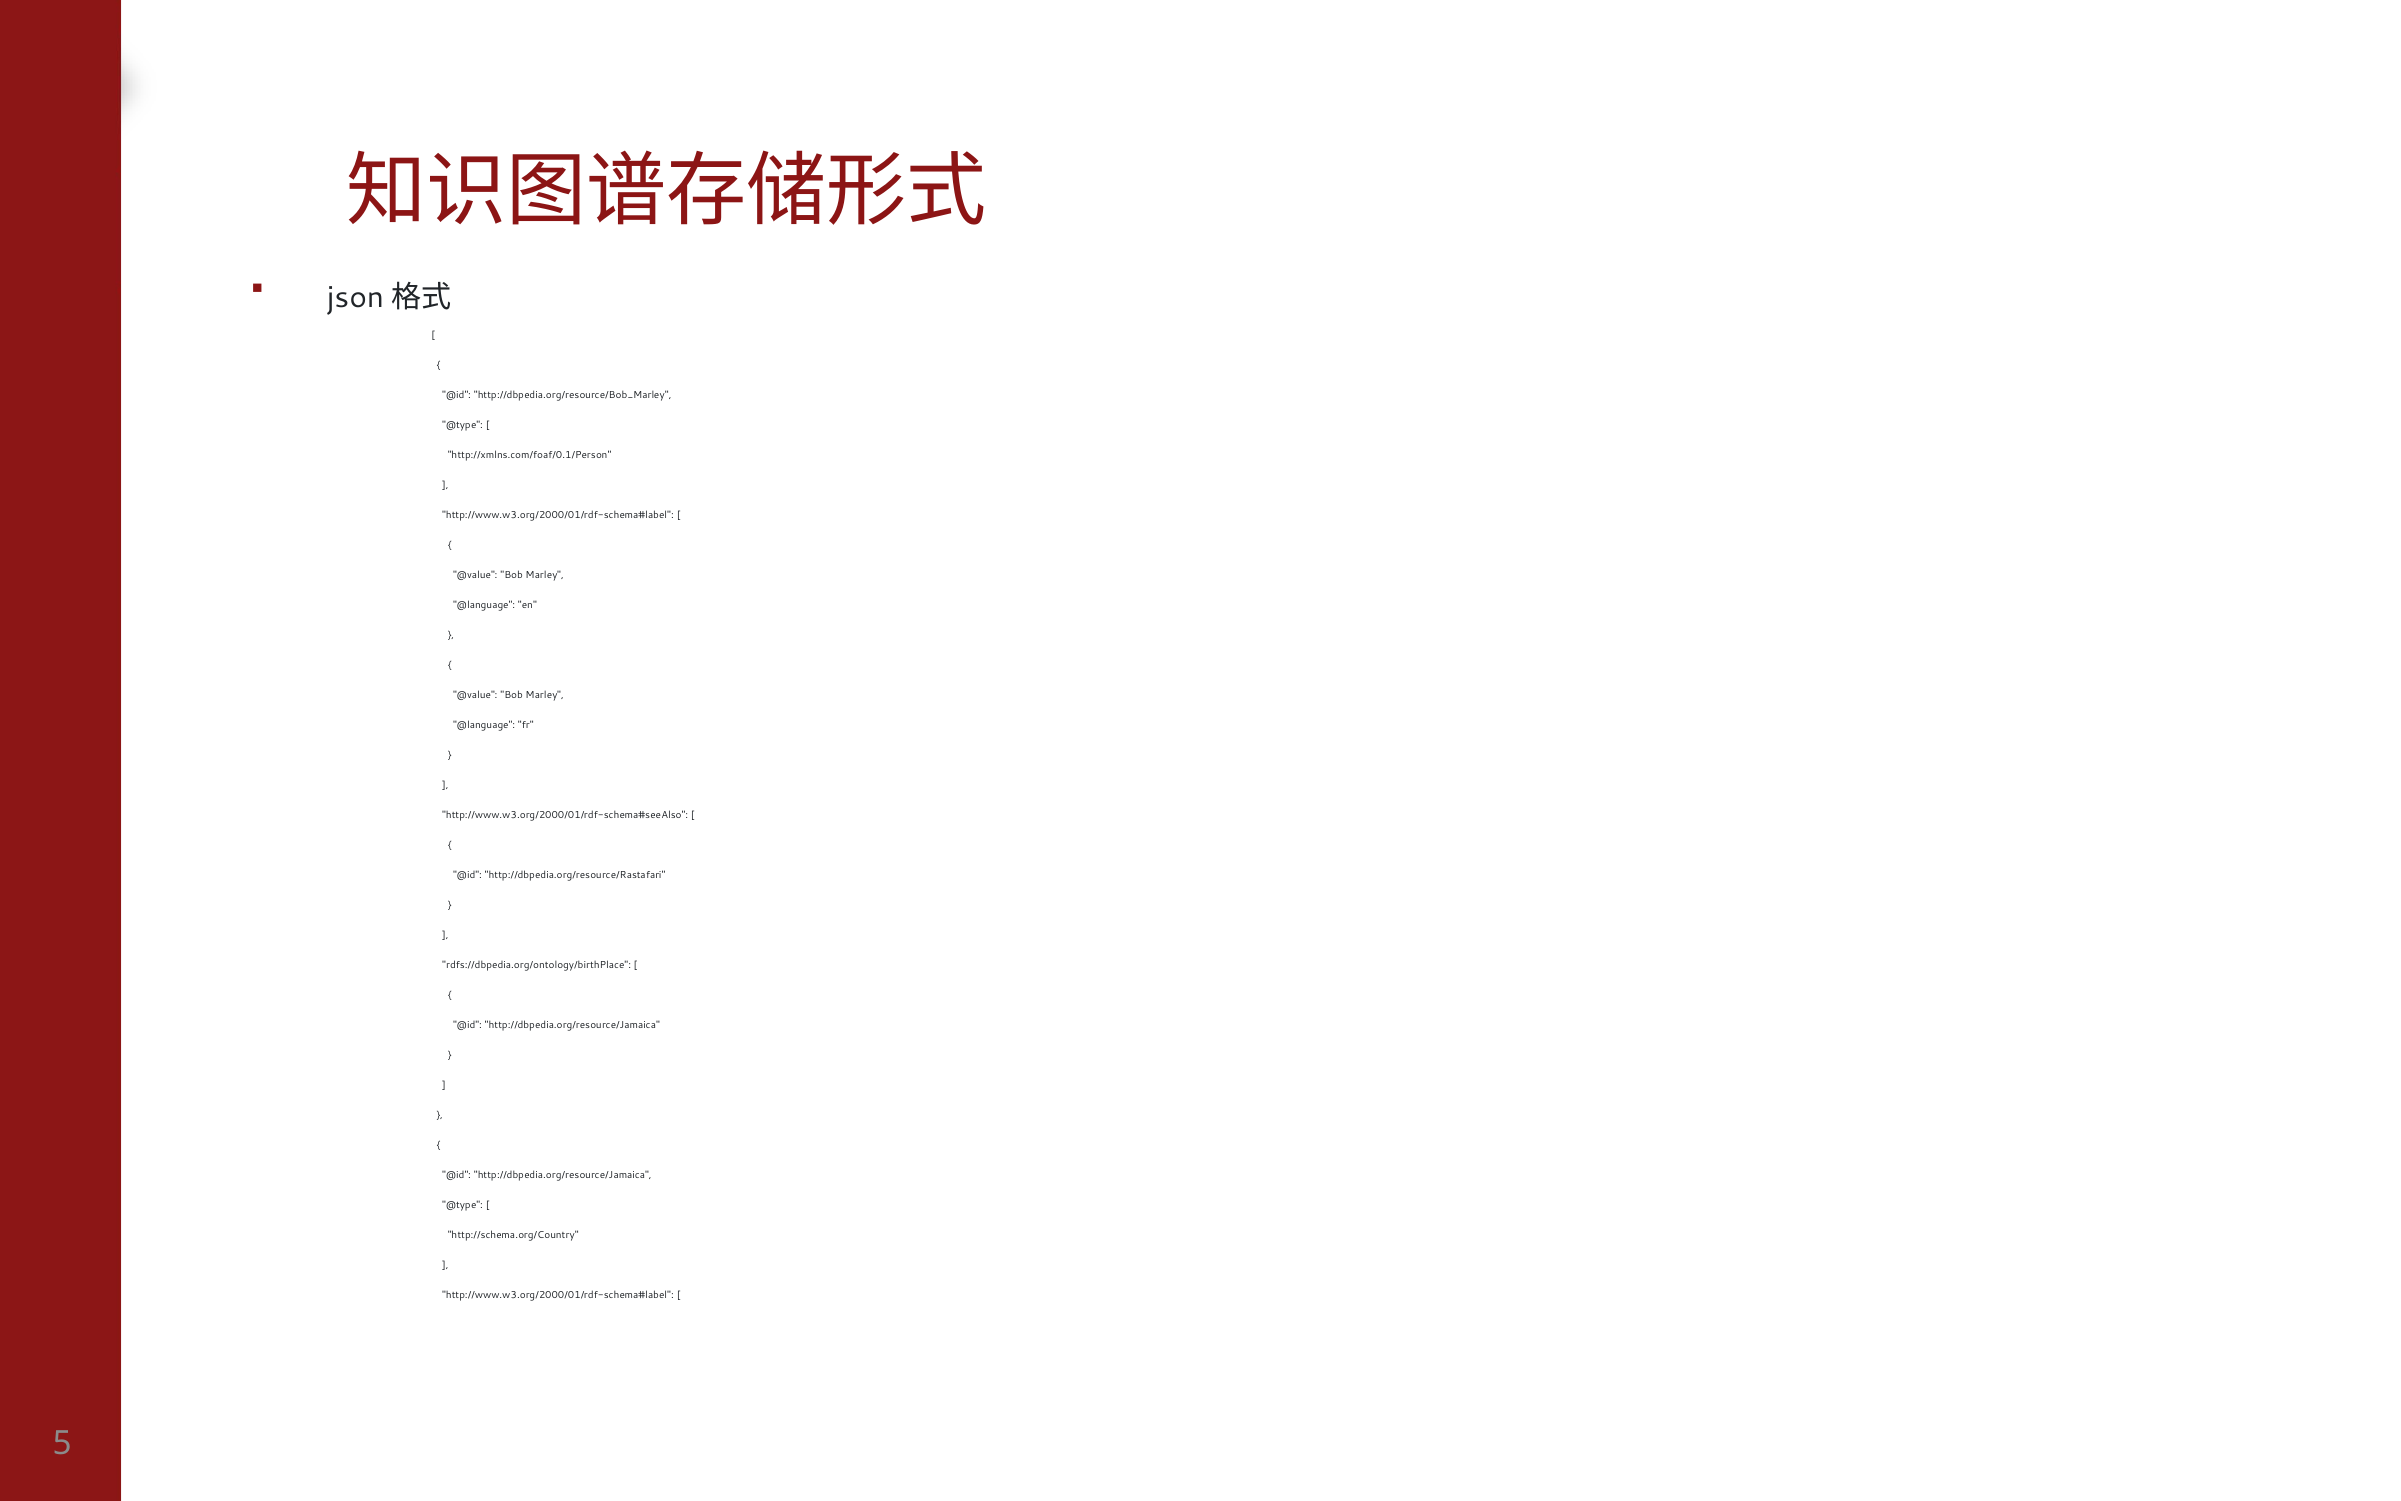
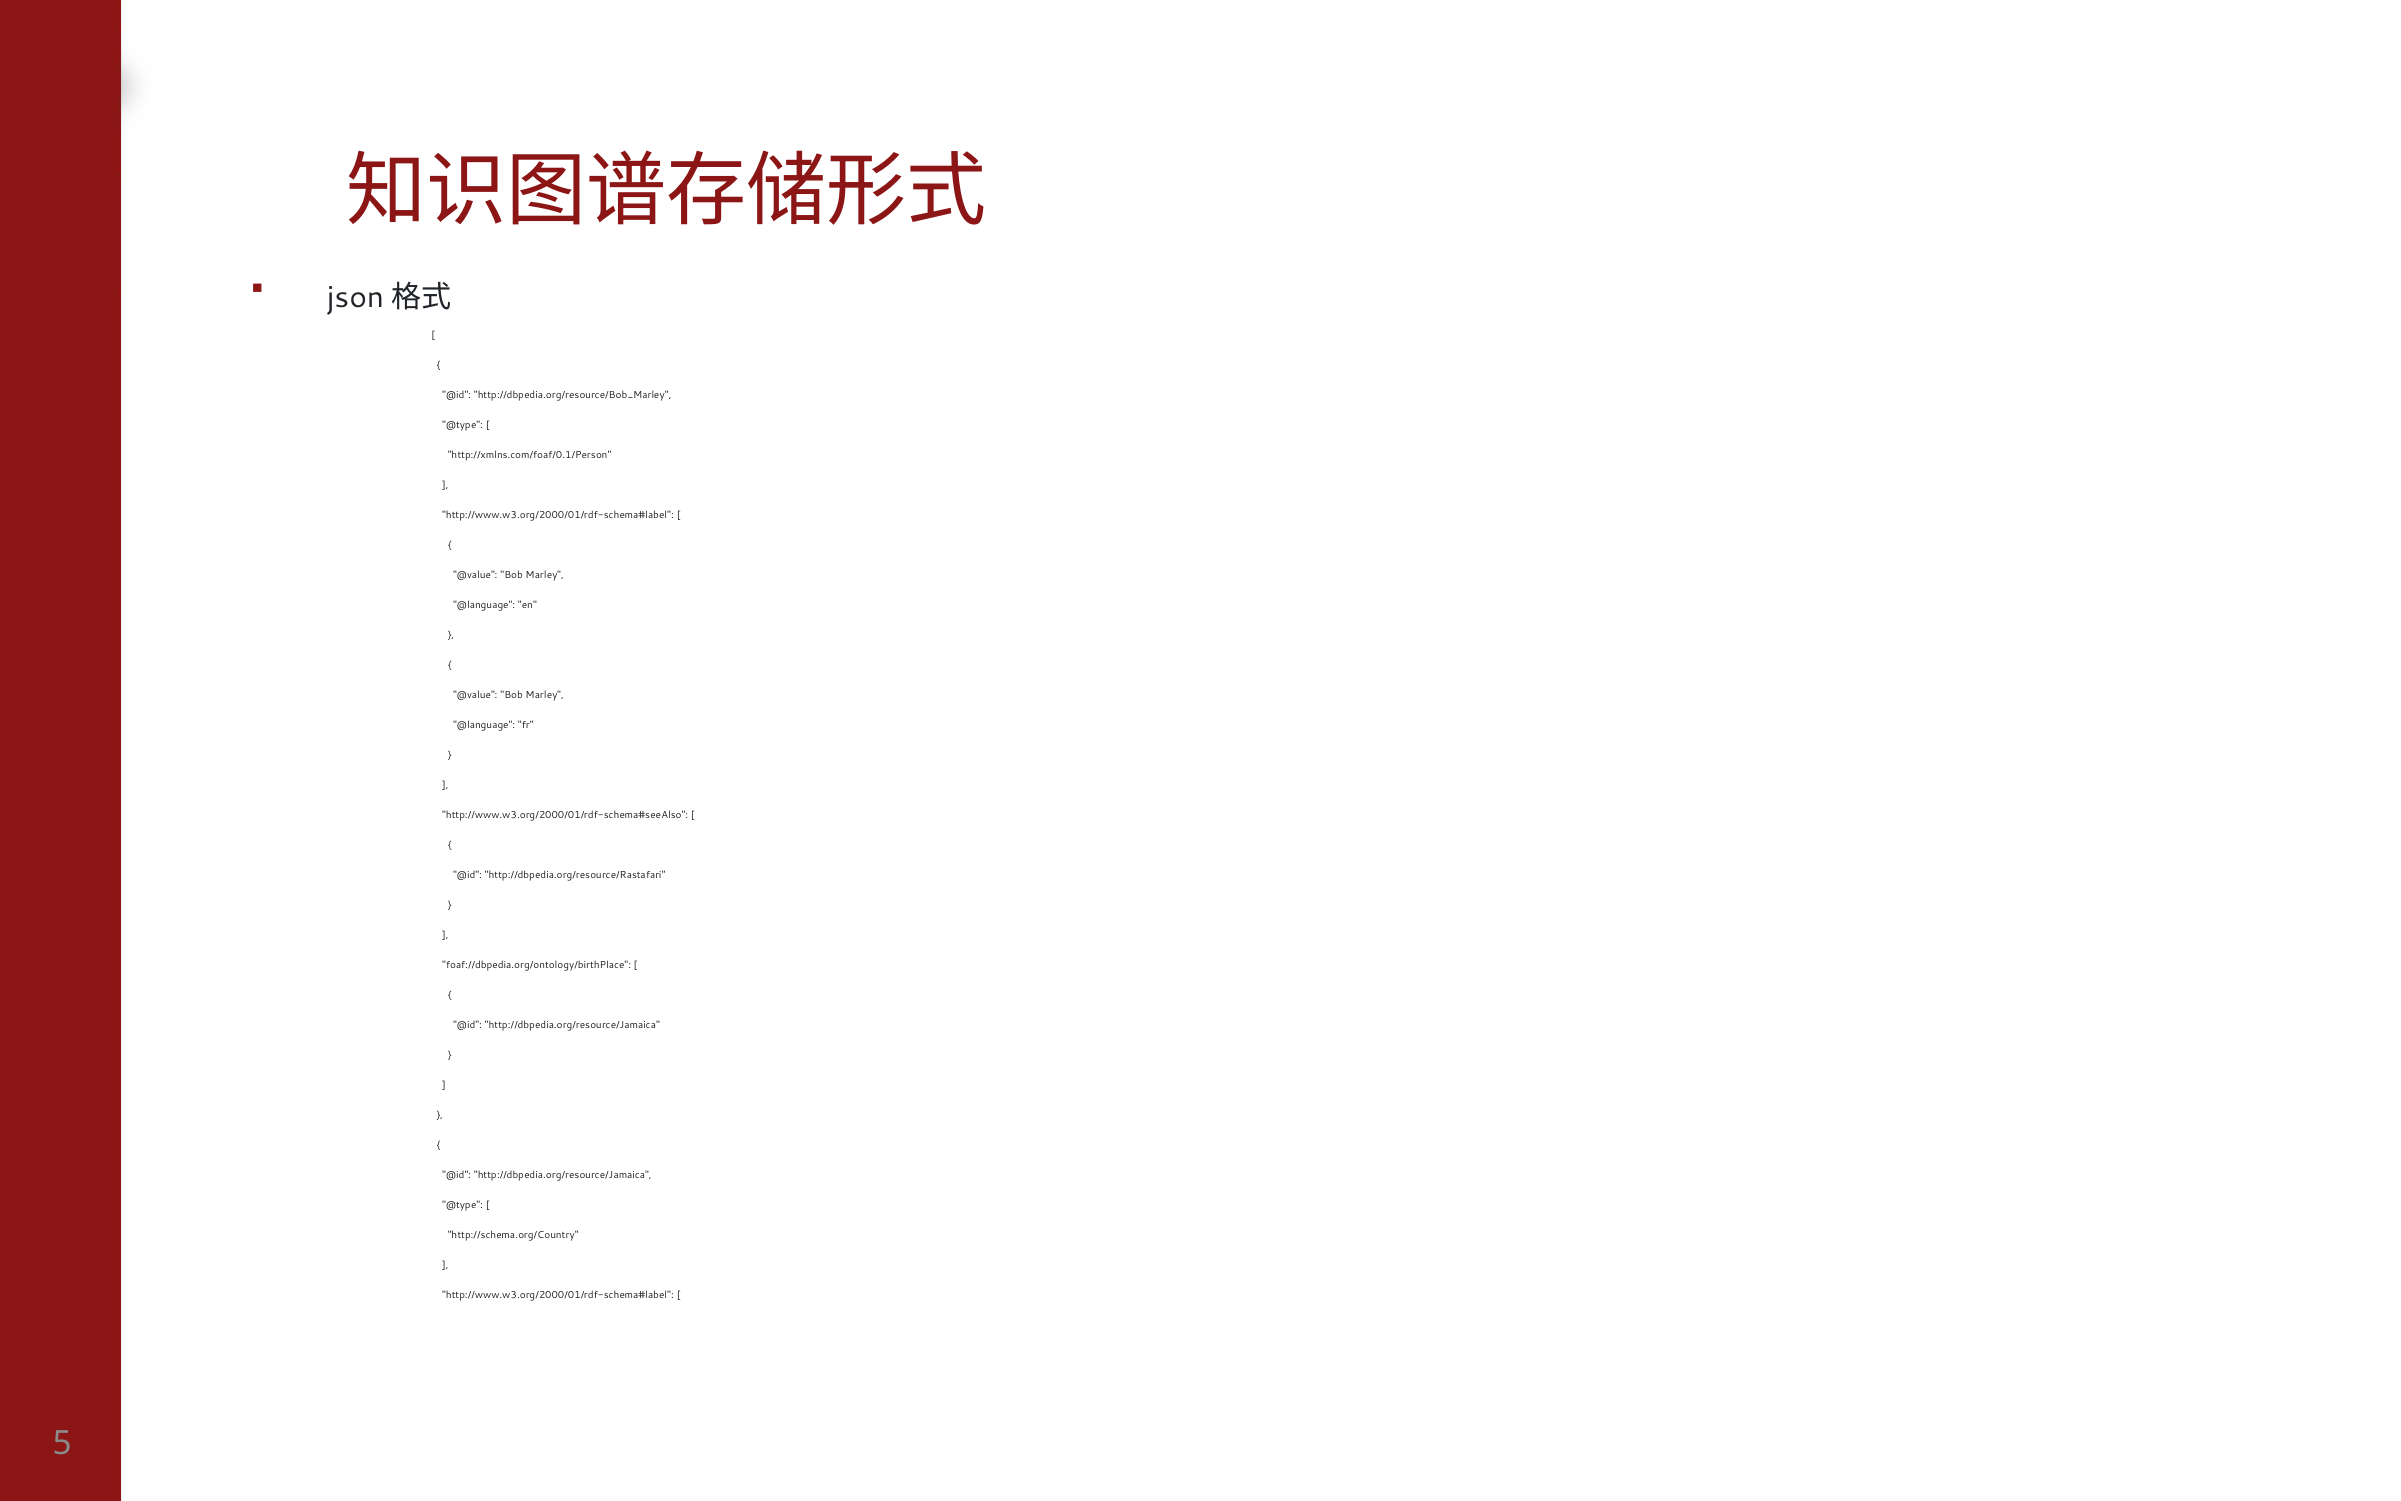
rdfs://dbpedia.org/ontology/birthPlace: rdfs://dbpedia.org/ontology/birthPlace -> foaf://dbpedia.org/ontology/birthPlace (537, 965)
